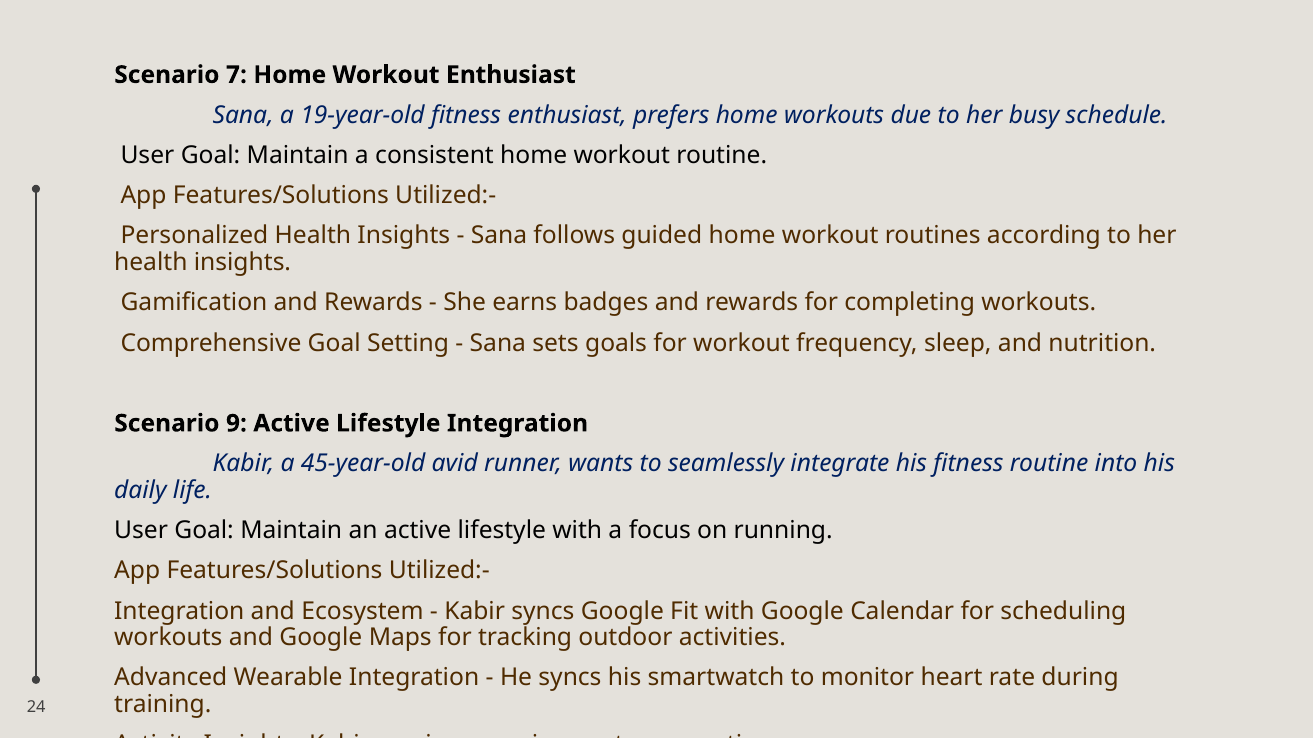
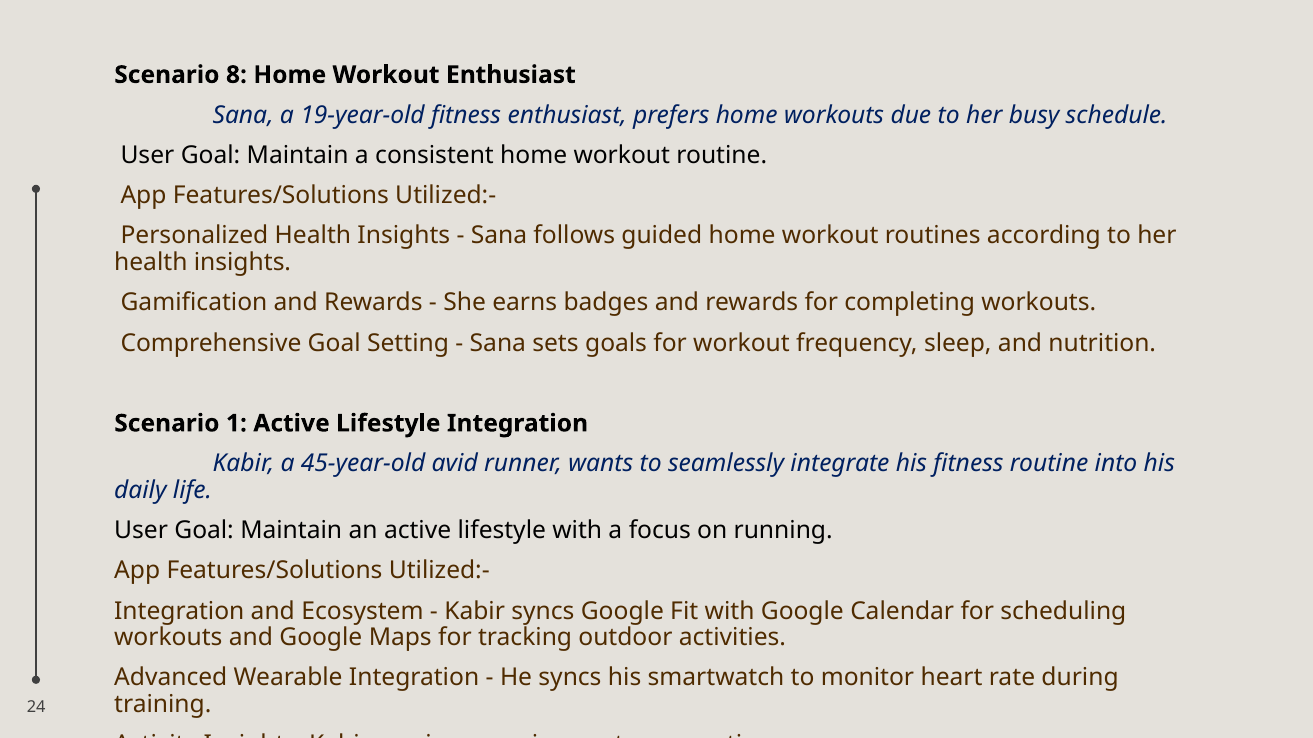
7: 7 -> 8 (236, 75)
9: 9 -> 1 (236, 424)
